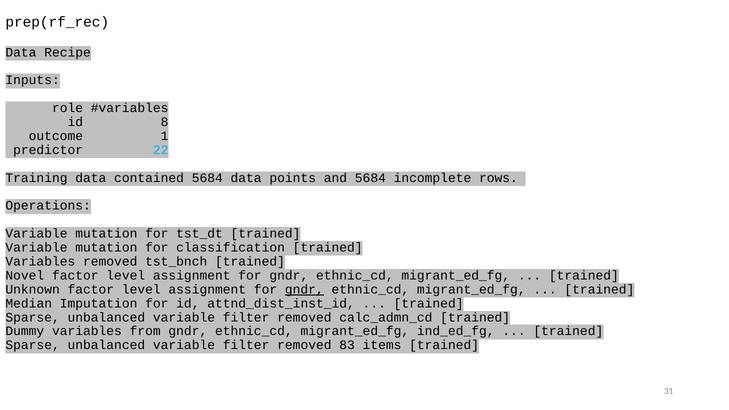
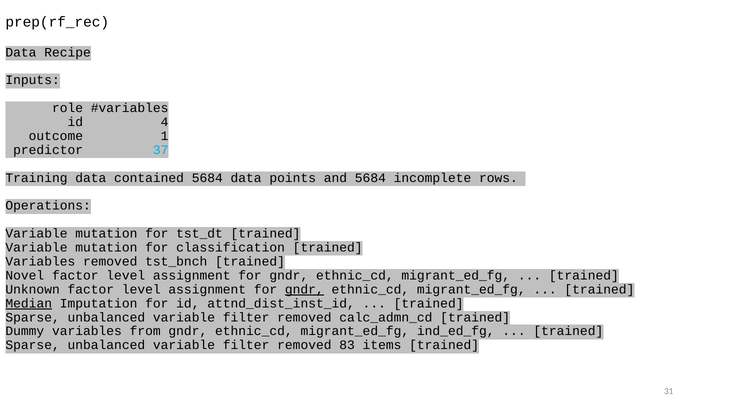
8: 8 -> 4 (165, 122)
22: 22 -> 37 (161, 150)
Median underline: none -> present (29, 303)
